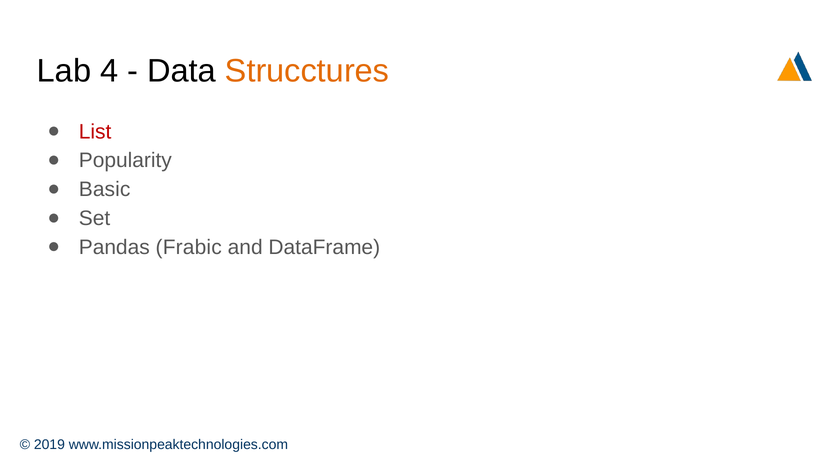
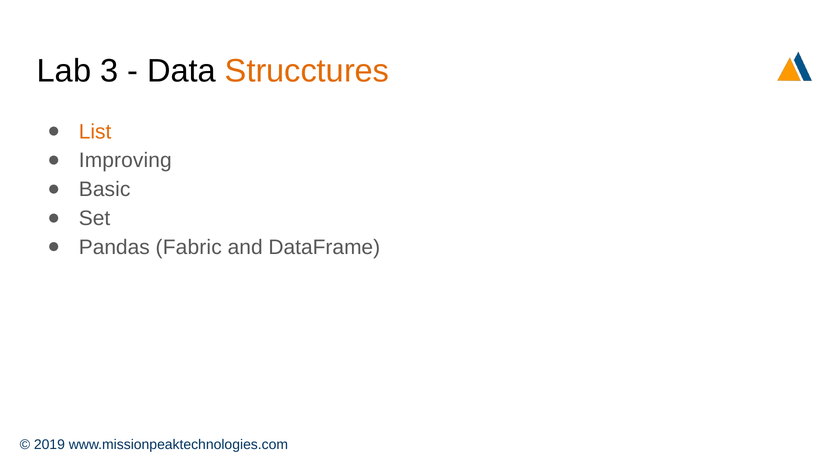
4: 4 -> 3 (109, 71)
List colour: red -> orange (95, 132)
Popularity: Popularity -> Improving (125, 161)
Frabic: Frabic -> Fabric (189, 247)
